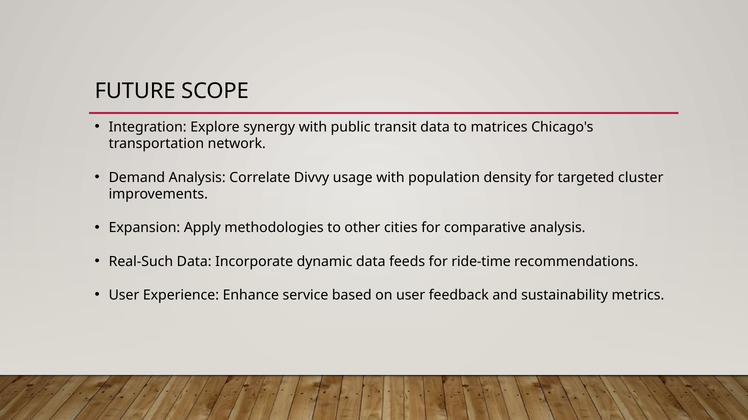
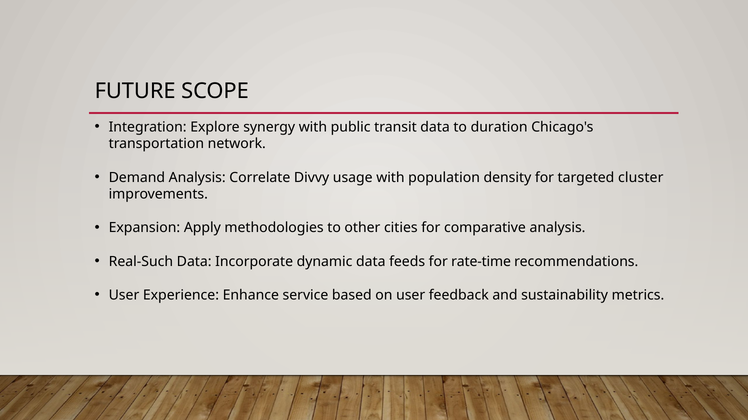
matrices: matrices -> duration (499, 127)
ride-time: ride-time -> rate-time (481, 262)
